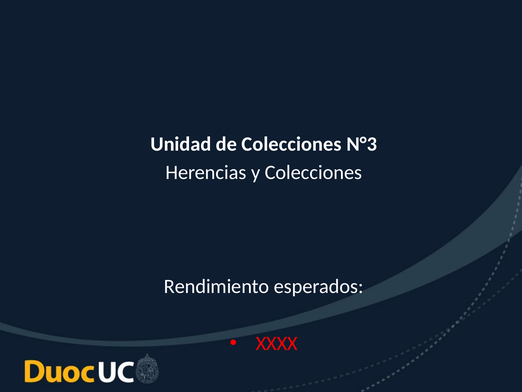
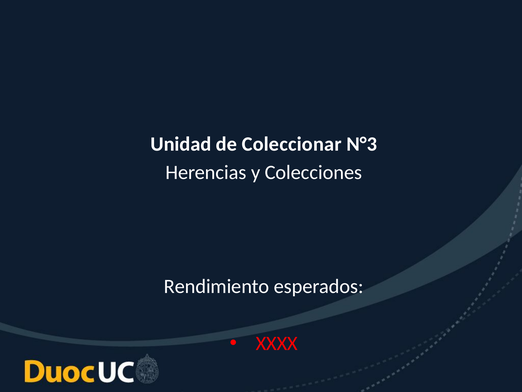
de Colecciones: Colecciones -> Coleccionar (292, 144)
